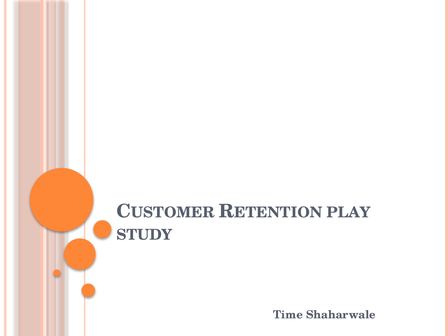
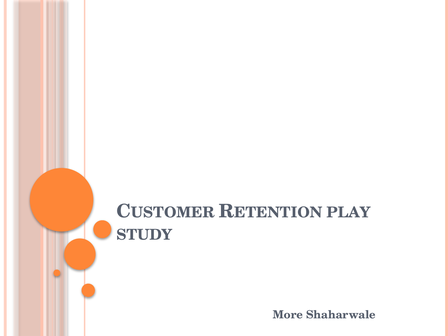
Time: Time -> More (288, 315)
